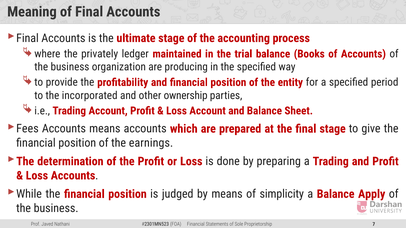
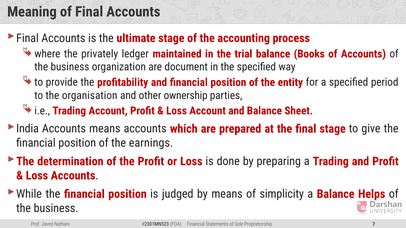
producing: producing -> document (186, 67)
incorporated: incorporated -> organisation (90, 96)
Fees: Fees -> India (28, 129)
Apply: Apply -> Helps (372, 194)
